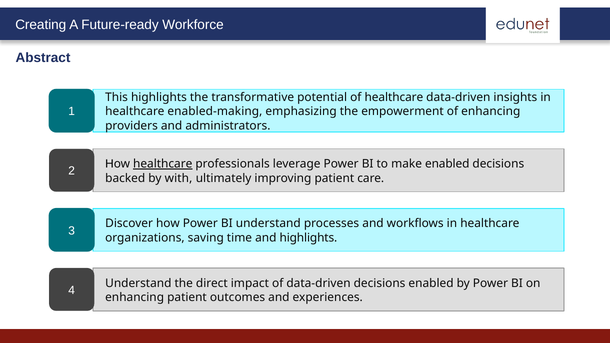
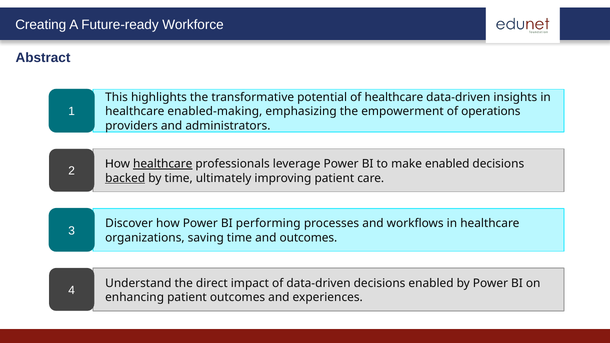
of enhancing: enhancing -> operations (491, 112)
backed underline: none -> present (125, 178)
by with: with -> time (179, 178)
BI understand: understand -> performing (268, 224)
and highlights: highlights -> outcomes (308, 238)
